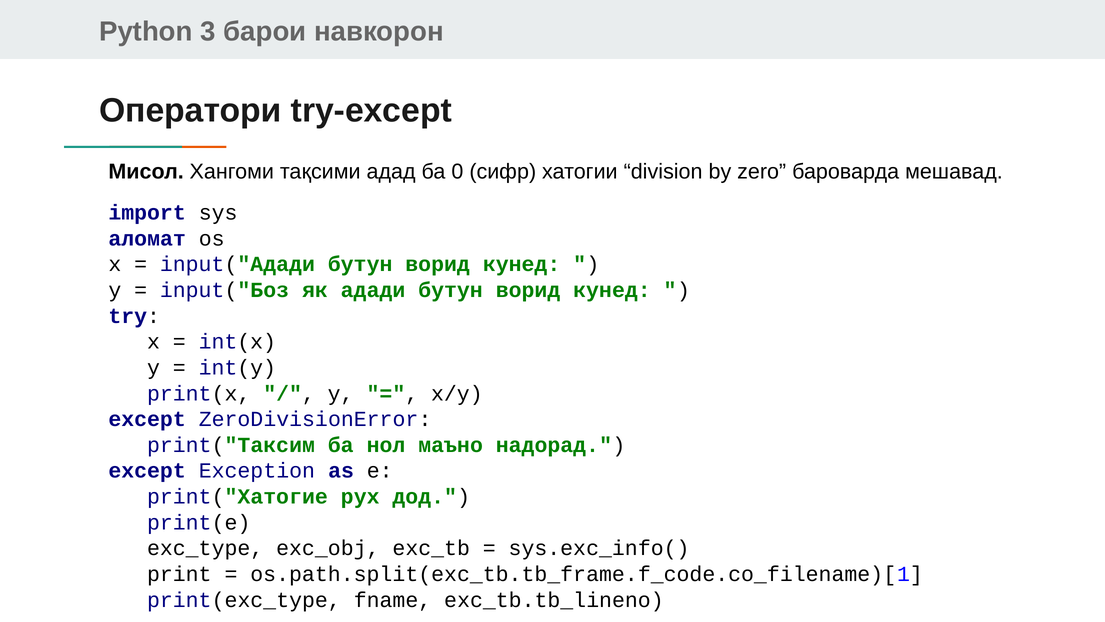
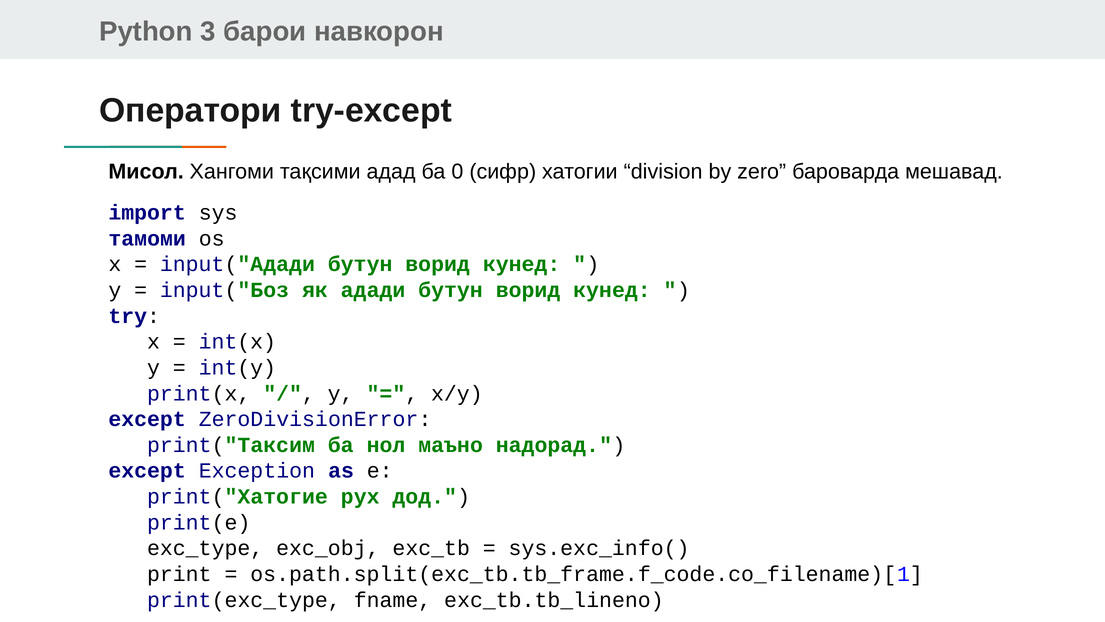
аломат: аломат -> тамоми (147, 238)
